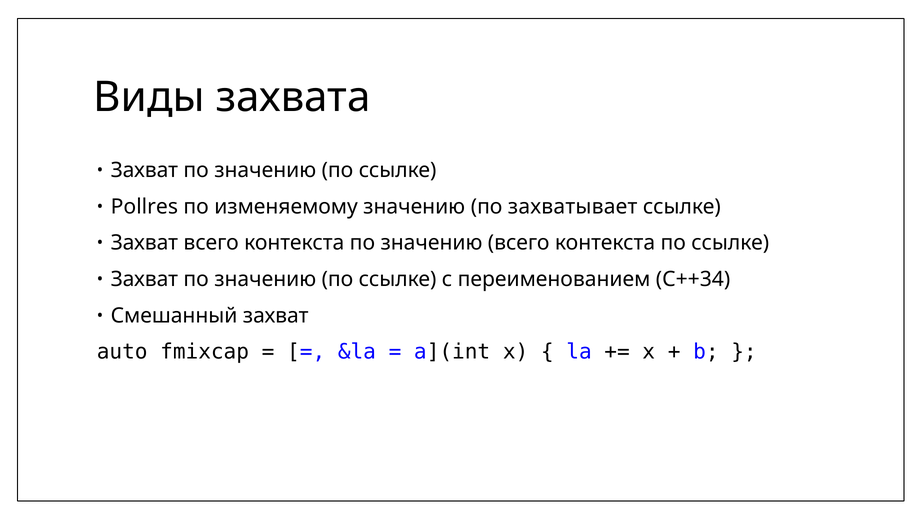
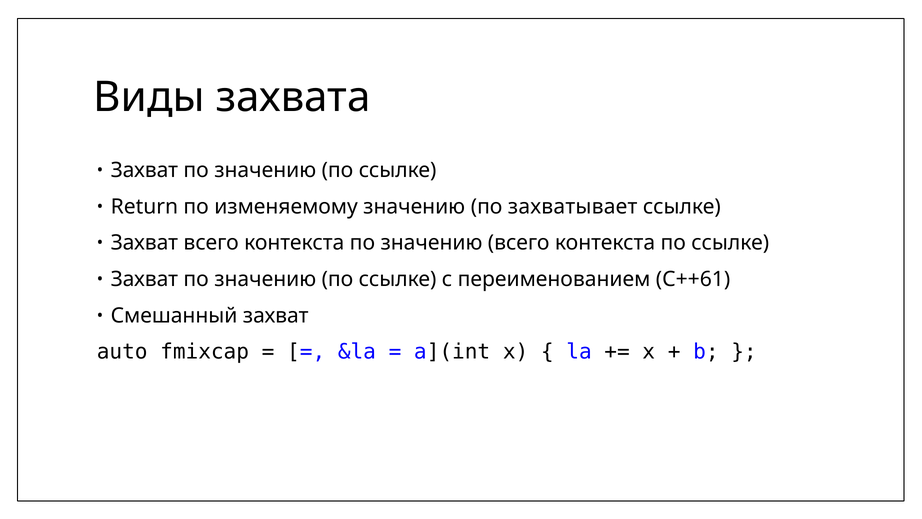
Pollres: Pollres -> Return (144, 207)
С++34: С++34 -> С++61 (693, 279)
